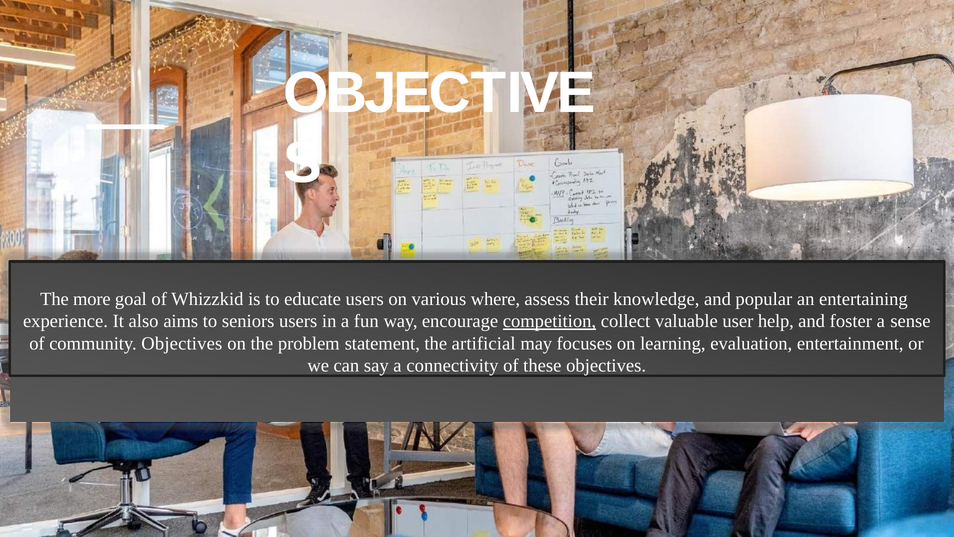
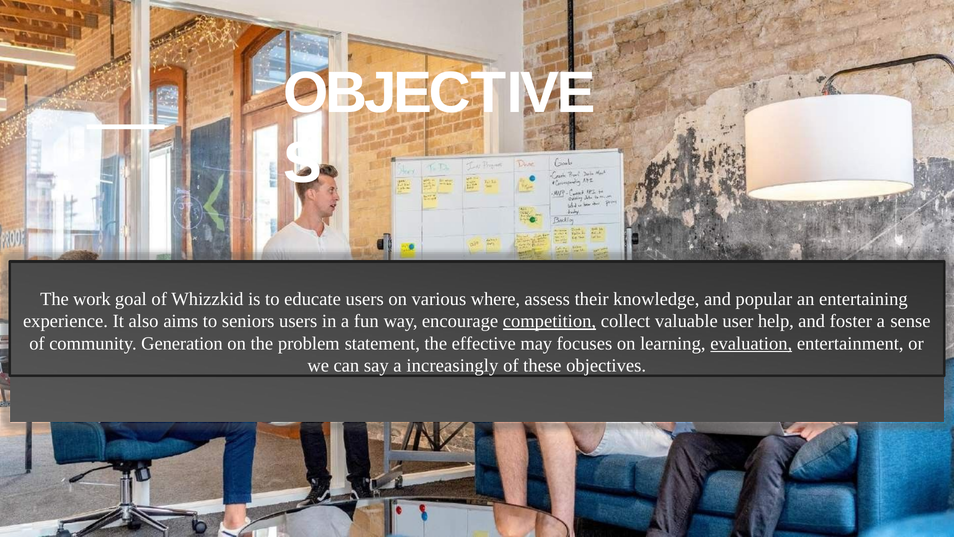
more: more -> work (92, 299)
community Objectives: Objectives -> Generation (182, 343)
artificial: artificial -> effective (484, 343)
evaluation underline: none -> present (751, 343)
connectivity: connectivity -> increasingly (452, 366)
